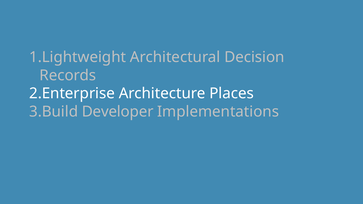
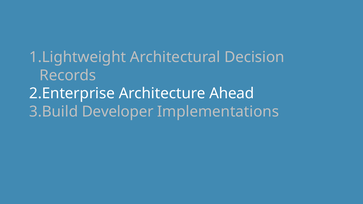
Places: Places -> Ahead (232, 93)
